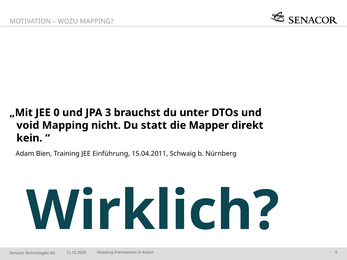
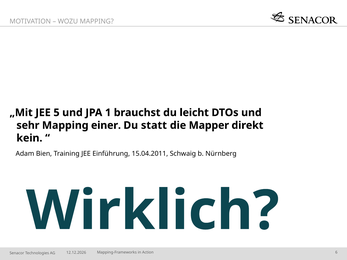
0: 0 -> 5 (57, 113)
3: 3 -> 1 (108, 113)
unter: unter -> leicht (194, 113)
void: void -> sehr (28, 125)
nicht: nicht -> einer (106, 125)
